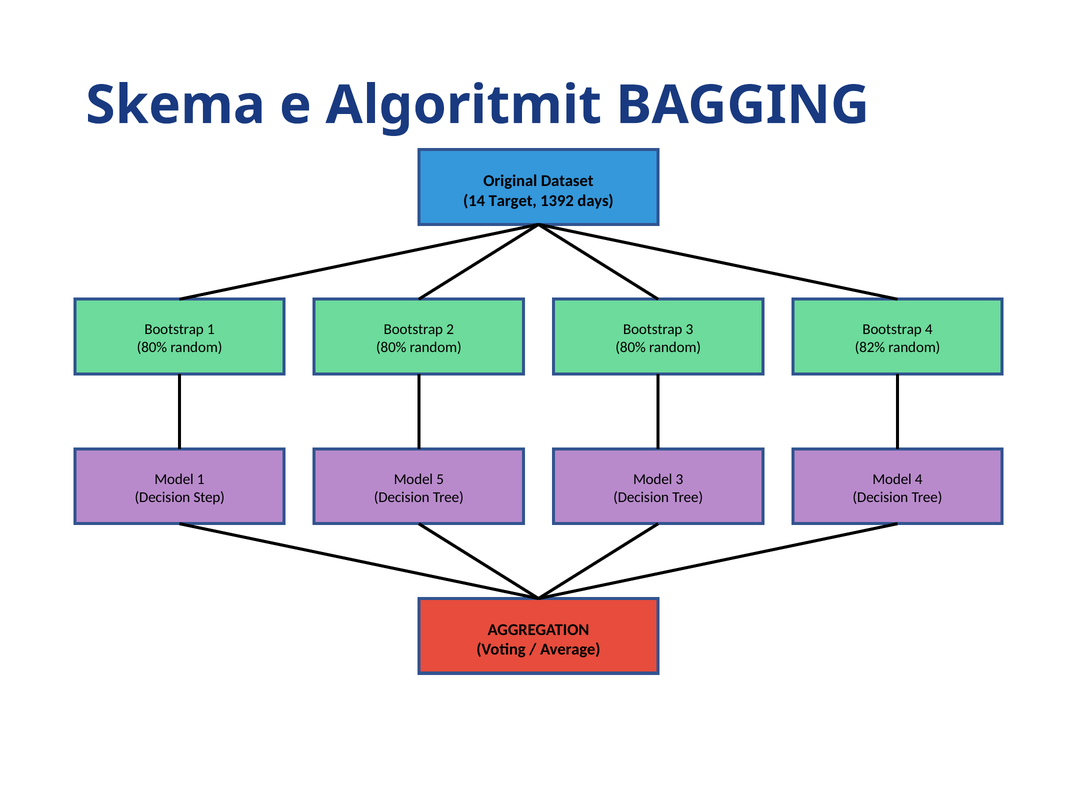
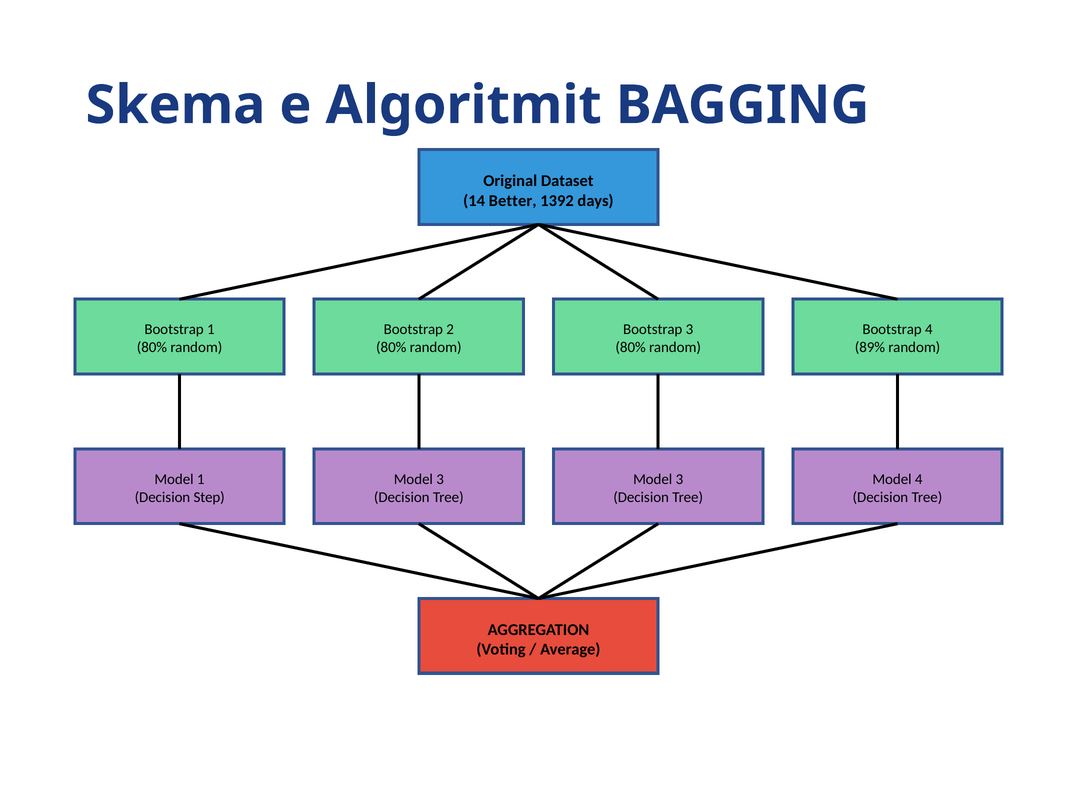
Target: Target -> Better (513, 201)
82%: 82% -> 89% (870, 347)
5: 5 -> 3 (440, 479)
